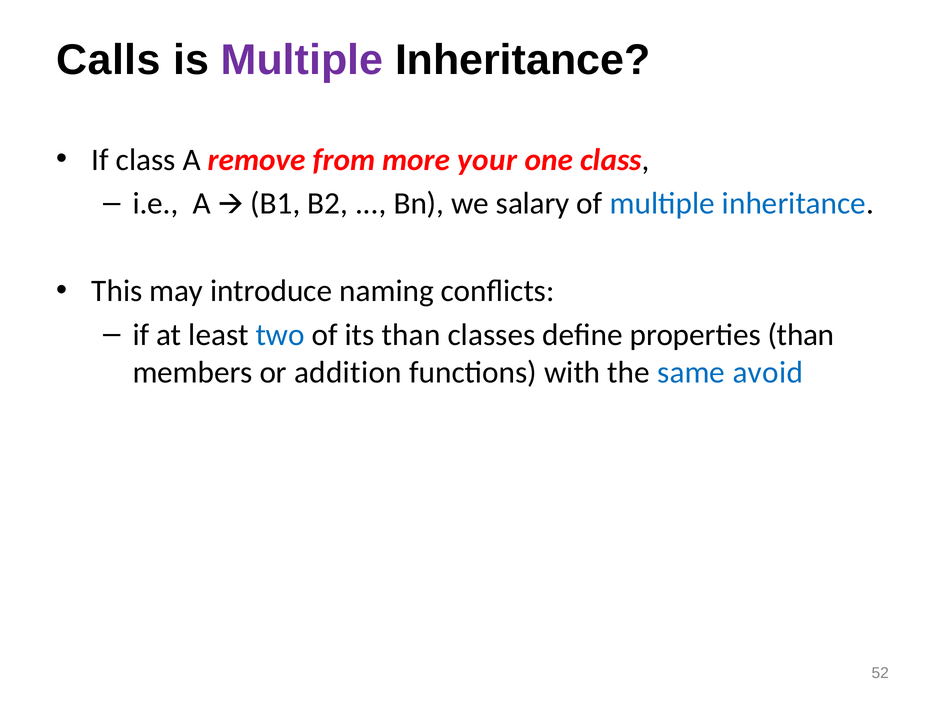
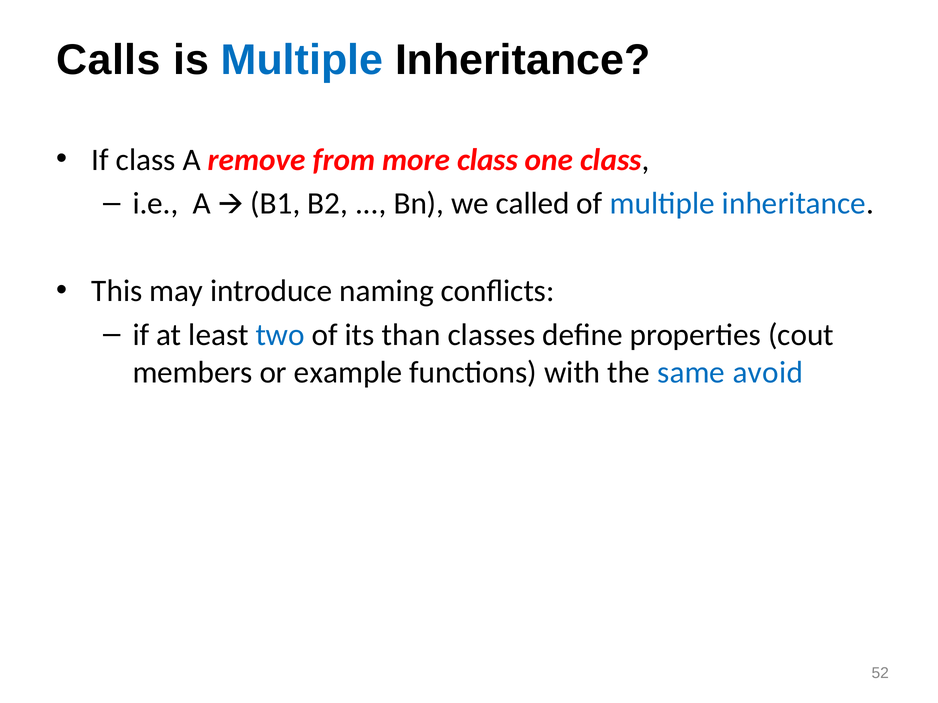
Multiple colour: purple -> blue (302, 60)
more your: your -> class (488, 160)
salary: salary -> called (533, 204)
properties than: than -> cout (801, 335)
addition: addition -> example (348, 373)
